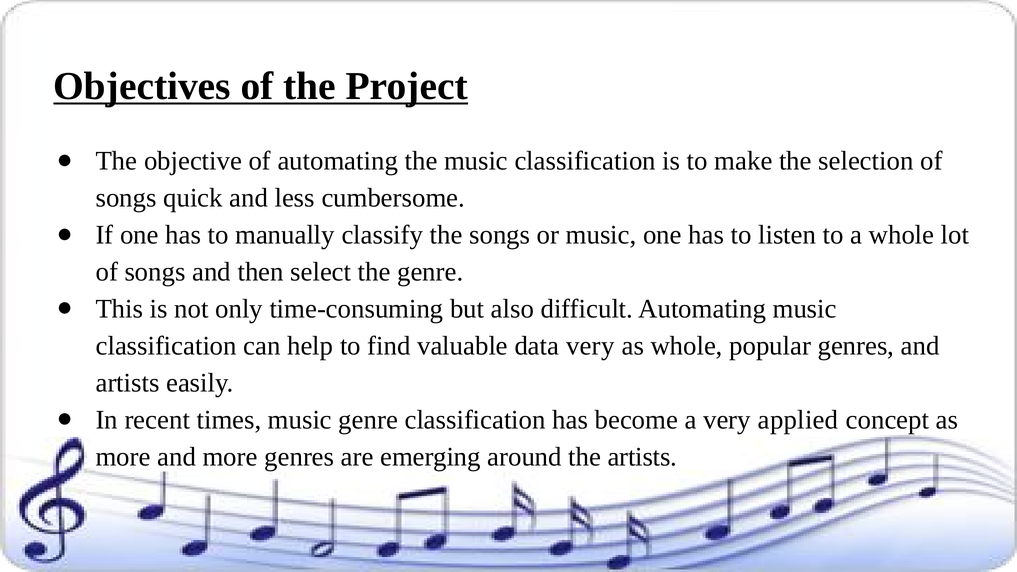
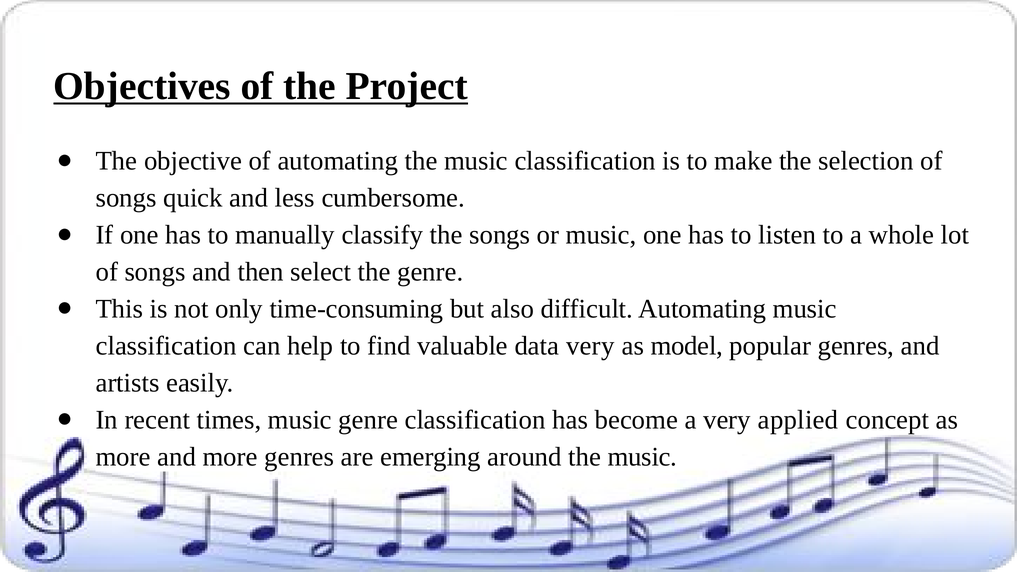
as whole: whole -> model (687, 346)
around the artists: artists -> music (642, 457)
